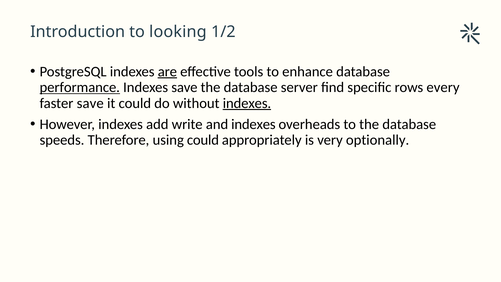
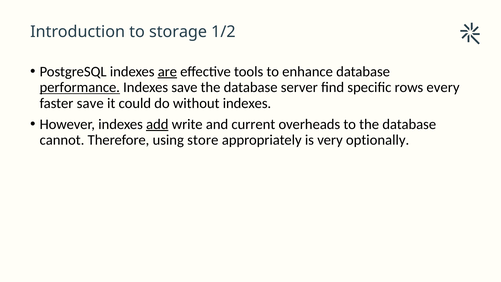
looking: looking -> storage (178, 32)
indexes underline: present -> none (247, 103)
add underline: none -> present (157, 124)
and indexes: indexes -> current (253, 124)
speeds: speeds -> cannot (62, 140)
using could: could -> store (203, 140)
